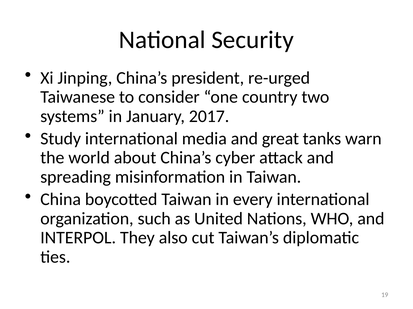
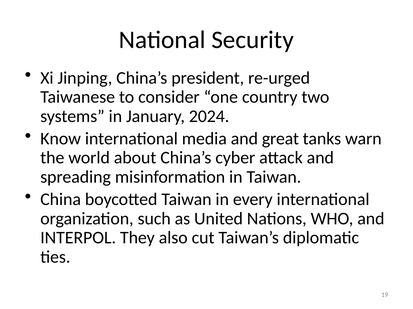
2017: 2017 -> 2024 (209, 116)
Study: Study -> Know (61, 139)
